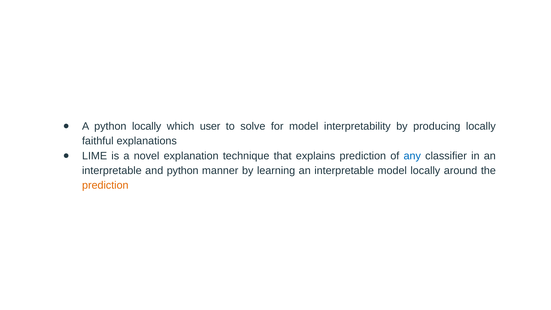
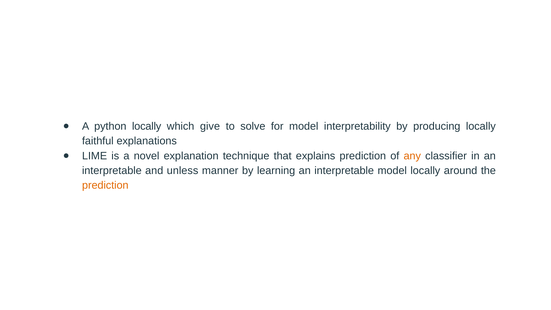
user: user -> give (210, 126)
any colour: blue -> orange (412, 156)
and python: python -> unless (183, 171)
